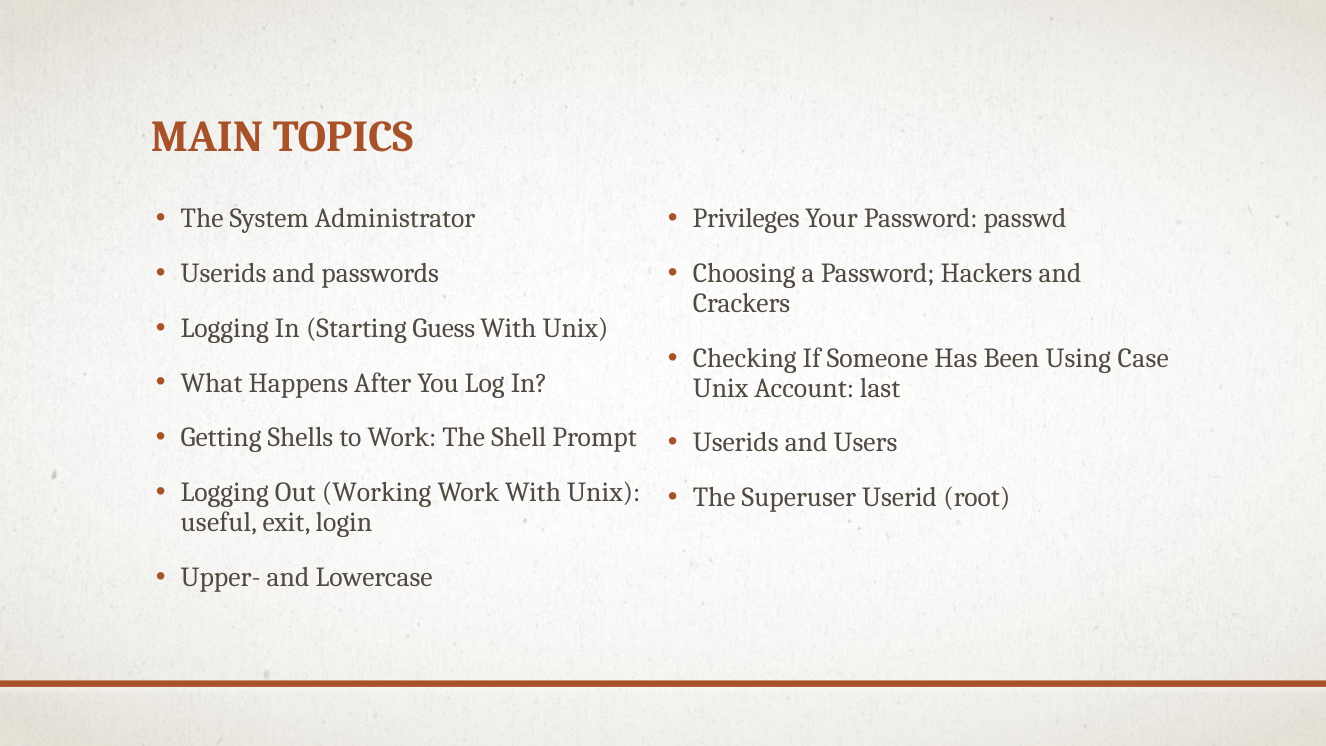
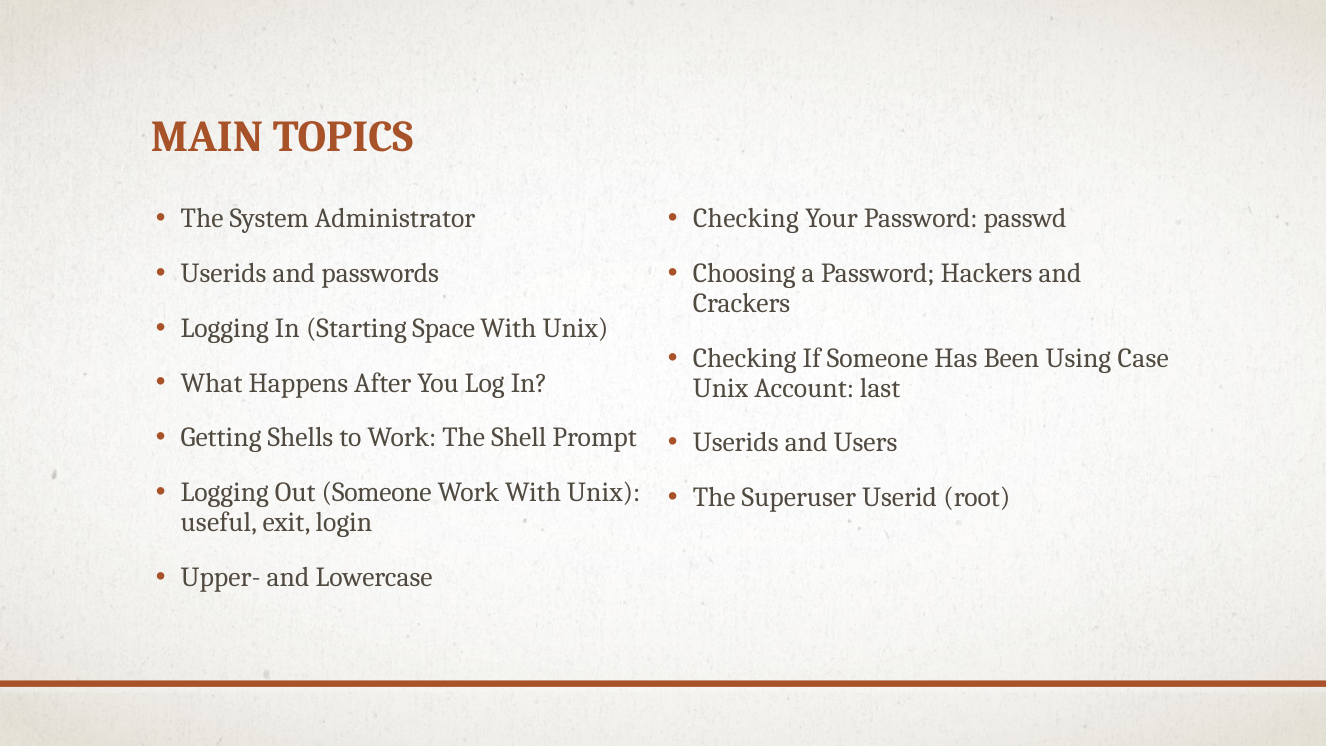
Privileges: Privileges -> Checking (746, 219)
Guess: Guess -> Space (444, 328)
Out Working: Working -> Someone (377, 492)
